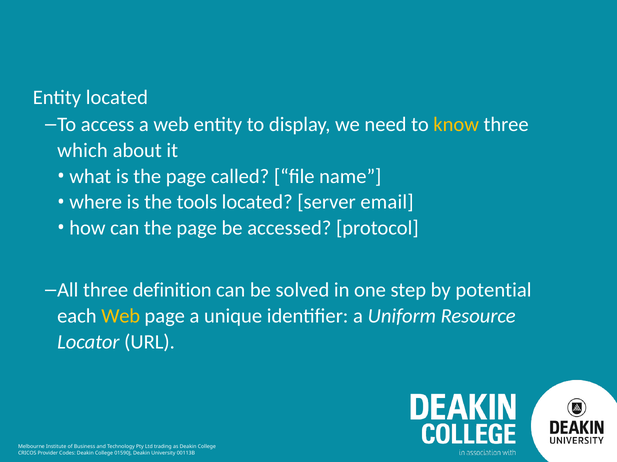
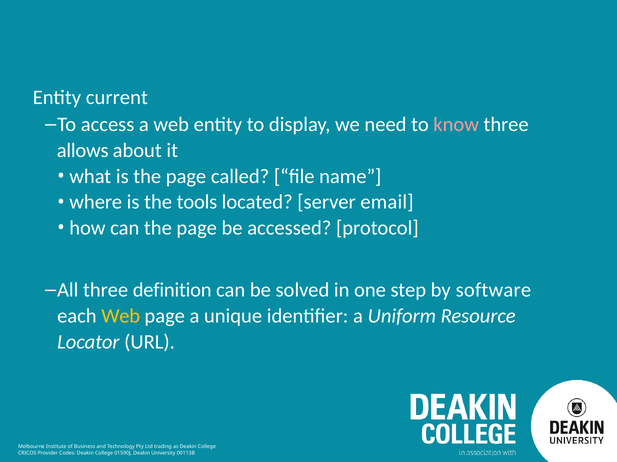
Entity located: located -> current (117, 98)
know colour: yellow -> pink (456, 125)
which: which -> allows (83, 151)
potential: potential -> software (493, 290)
